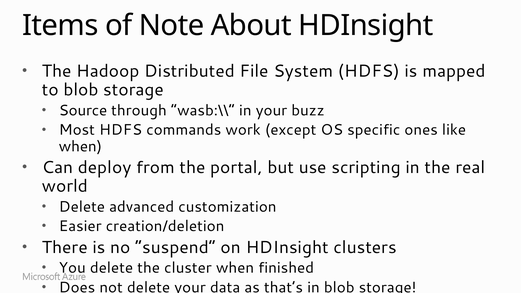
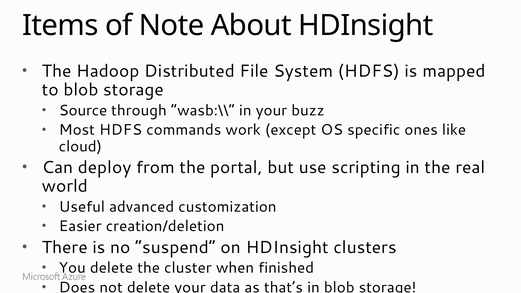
when: when -> cloud (80, 146)
Delete: Delete -> Useful (82, 207)
